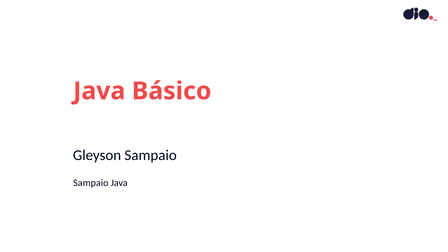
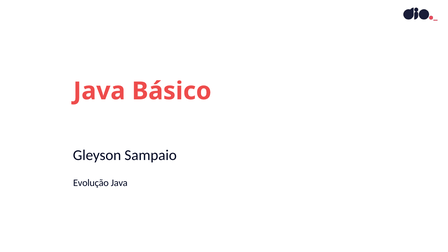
Sampaio: Sampaio -> Evolução (91, 183)
